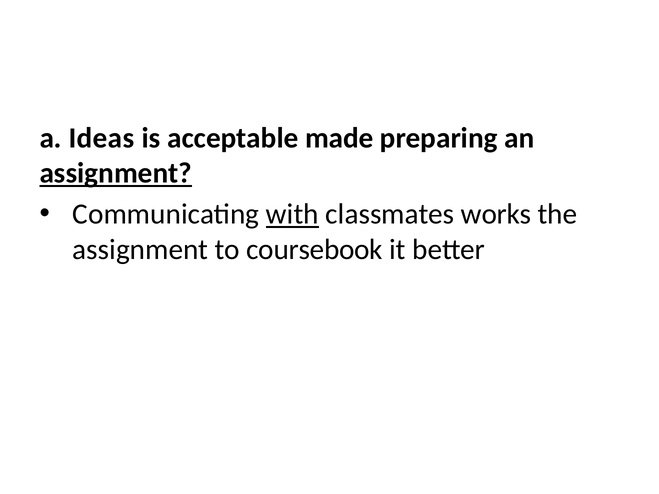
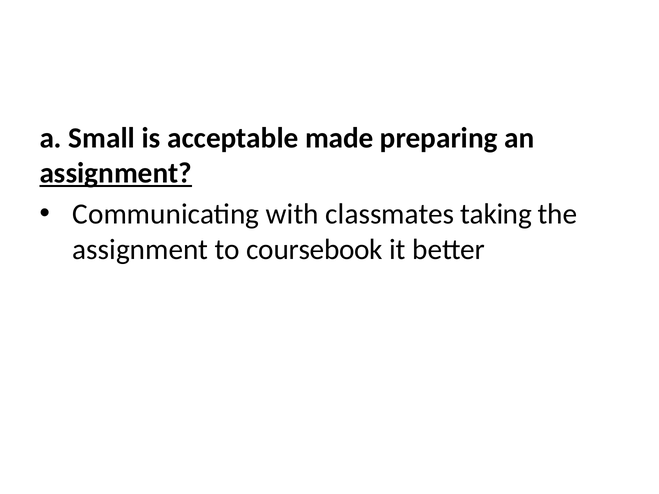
Ideas: Ideas -> Small (102, 138)
with underline: present -> none (292, 214)
works: works -> taking (496, 214)
